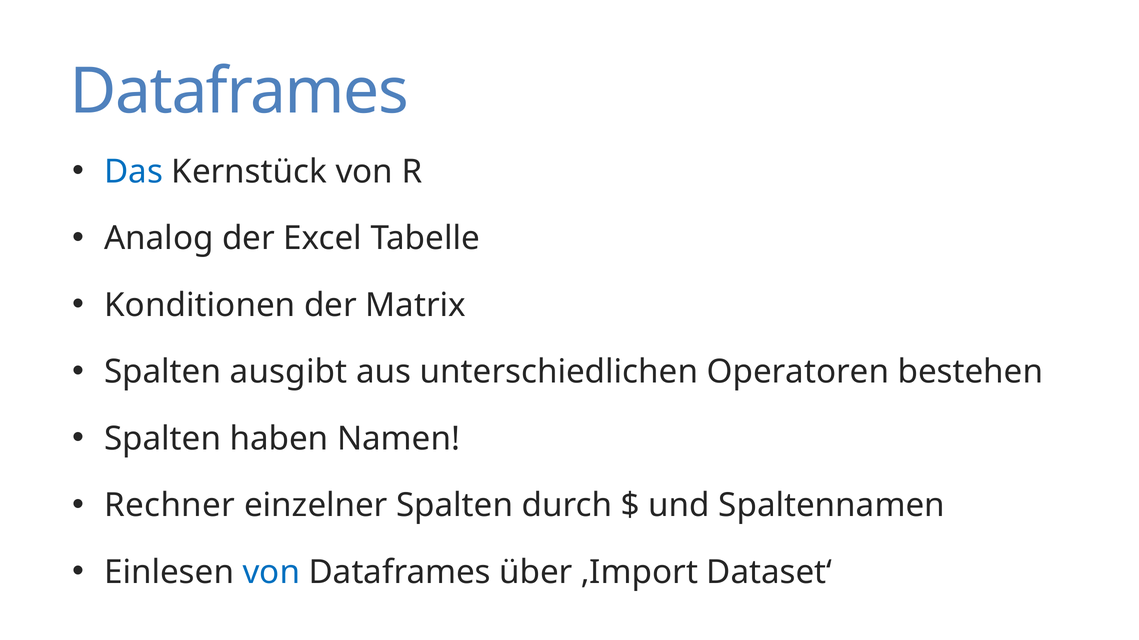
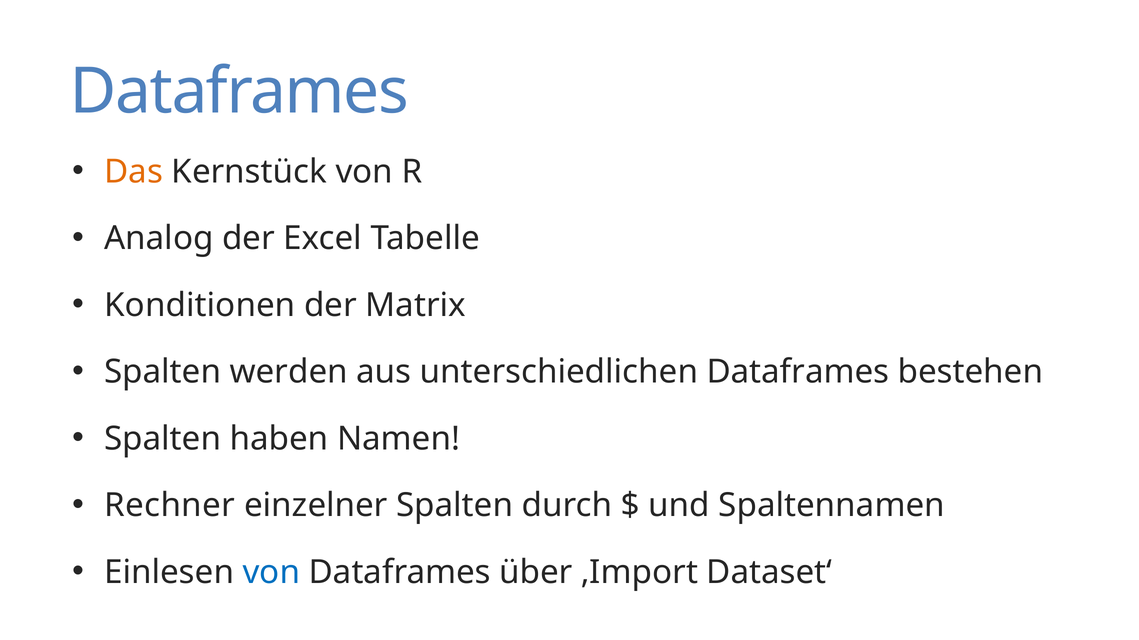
Das colour: blue -> orange (134, 172)
ausgibt: ausgibt -> werden (289, 372)
unterschiedlichen Operatoren: Operatoren -> Dataframes (798, 372)
